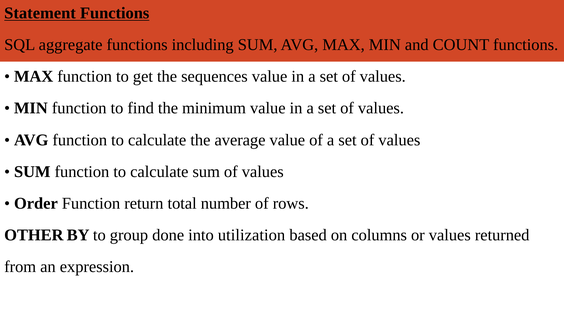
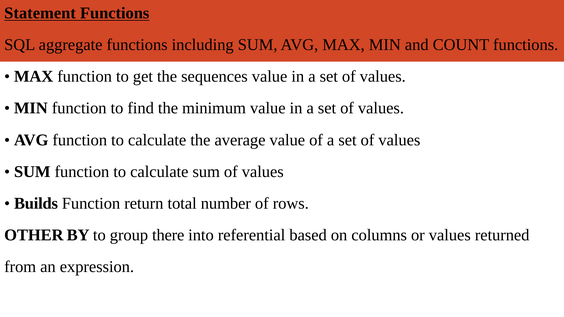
Order: Order -> Builds (36, 203)
done: done -> there (168, 235)
utilization: utilization -> referential (252, 235)
